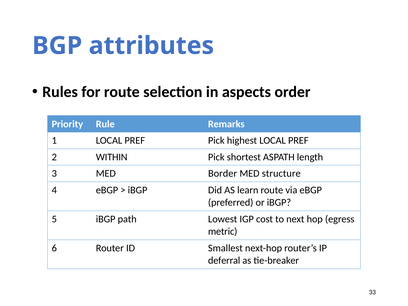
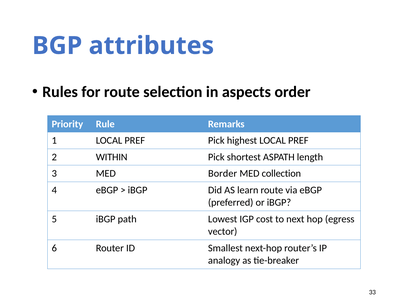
structure: structure -> collection (281, 174)
metric: metric -> vector (223, 232)
deferral: deferral -> analogy (224, 261)
